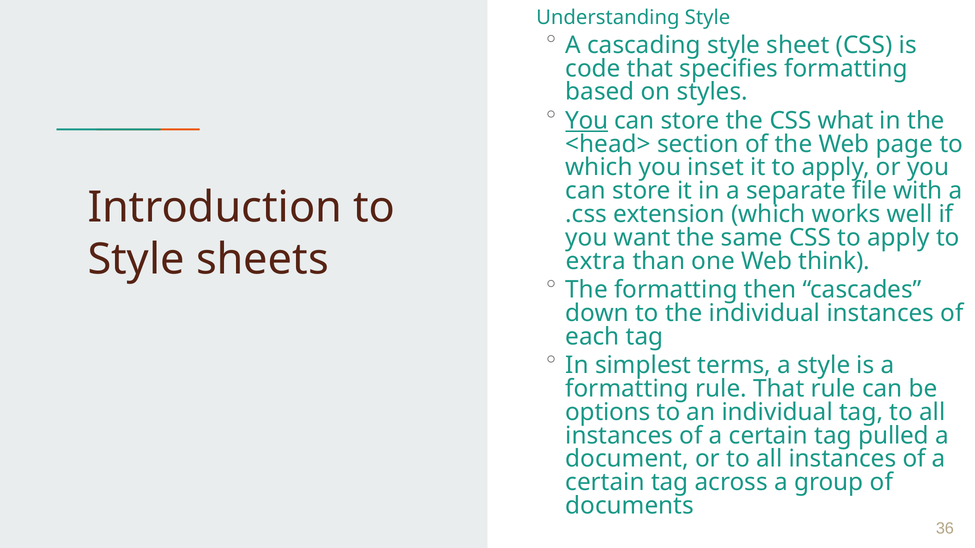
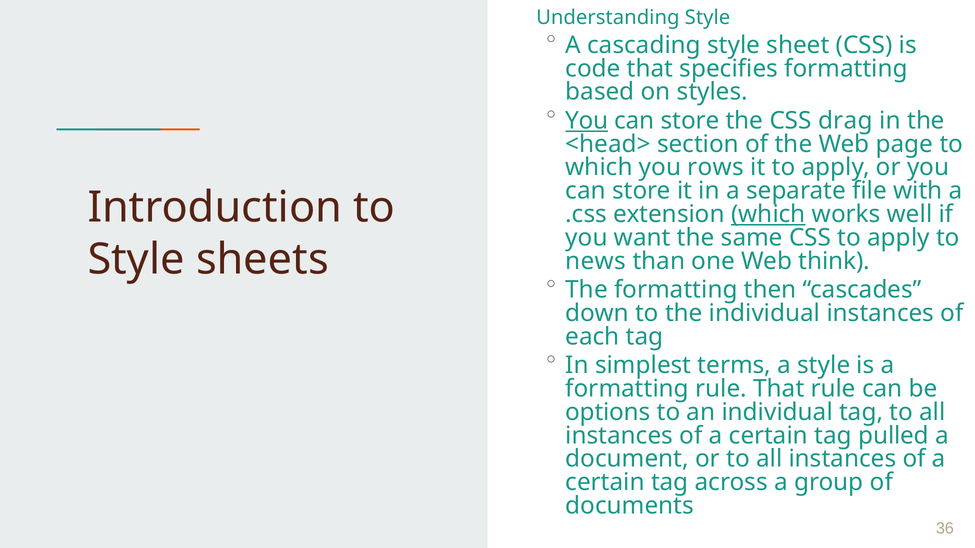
what: what -> drag (845, 121)
inset: inset -> rows (716, 168)
which underline: none -> present (768, 214)
extra: extra -> news (596, 261)
